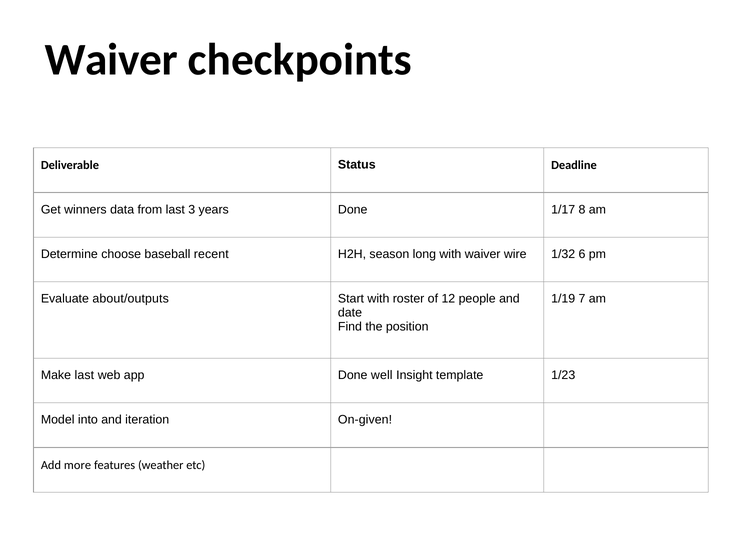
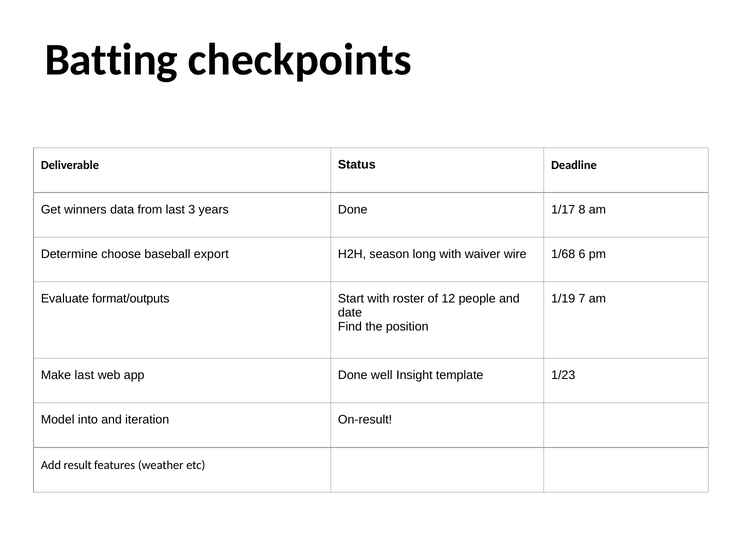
Waiver: Waiver -> Batting (111, 60)
recent: recent -> export (211, 254)
1/32: 1/32 -> 1/68 (563, 254)
about/outputs: about/outputs -> format/outputs (131, 299)
On-given: On-given -> On-result (365, 420)
more: more -> result (78, 465)
